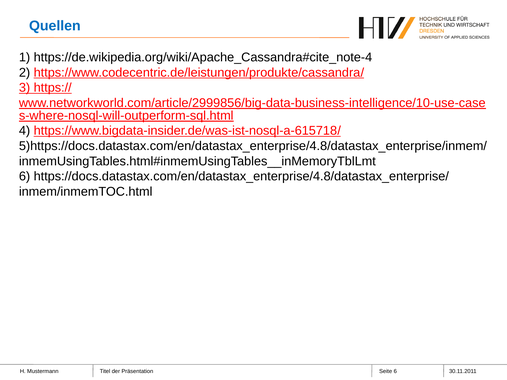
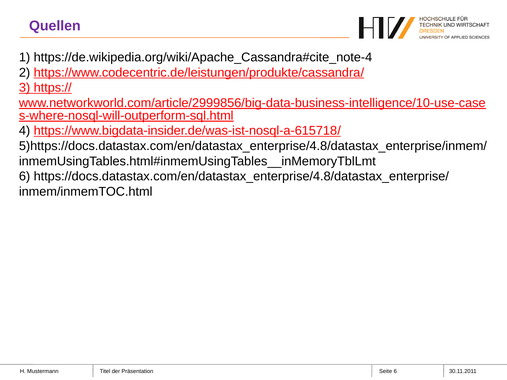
Quellen colour: blue -> purple (55, 26)
